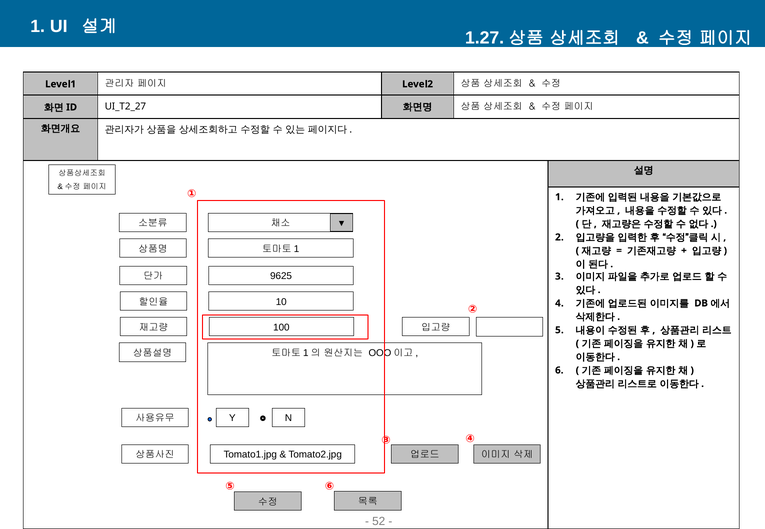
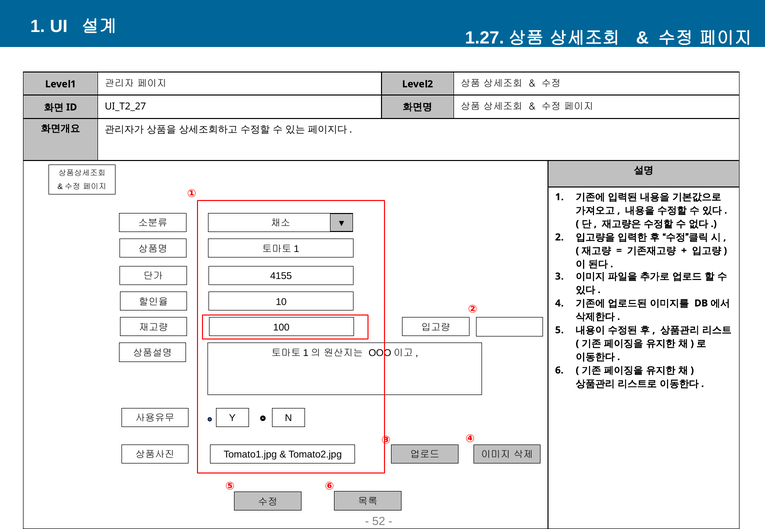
9625: 9625 -> 4155 (281, 277)
